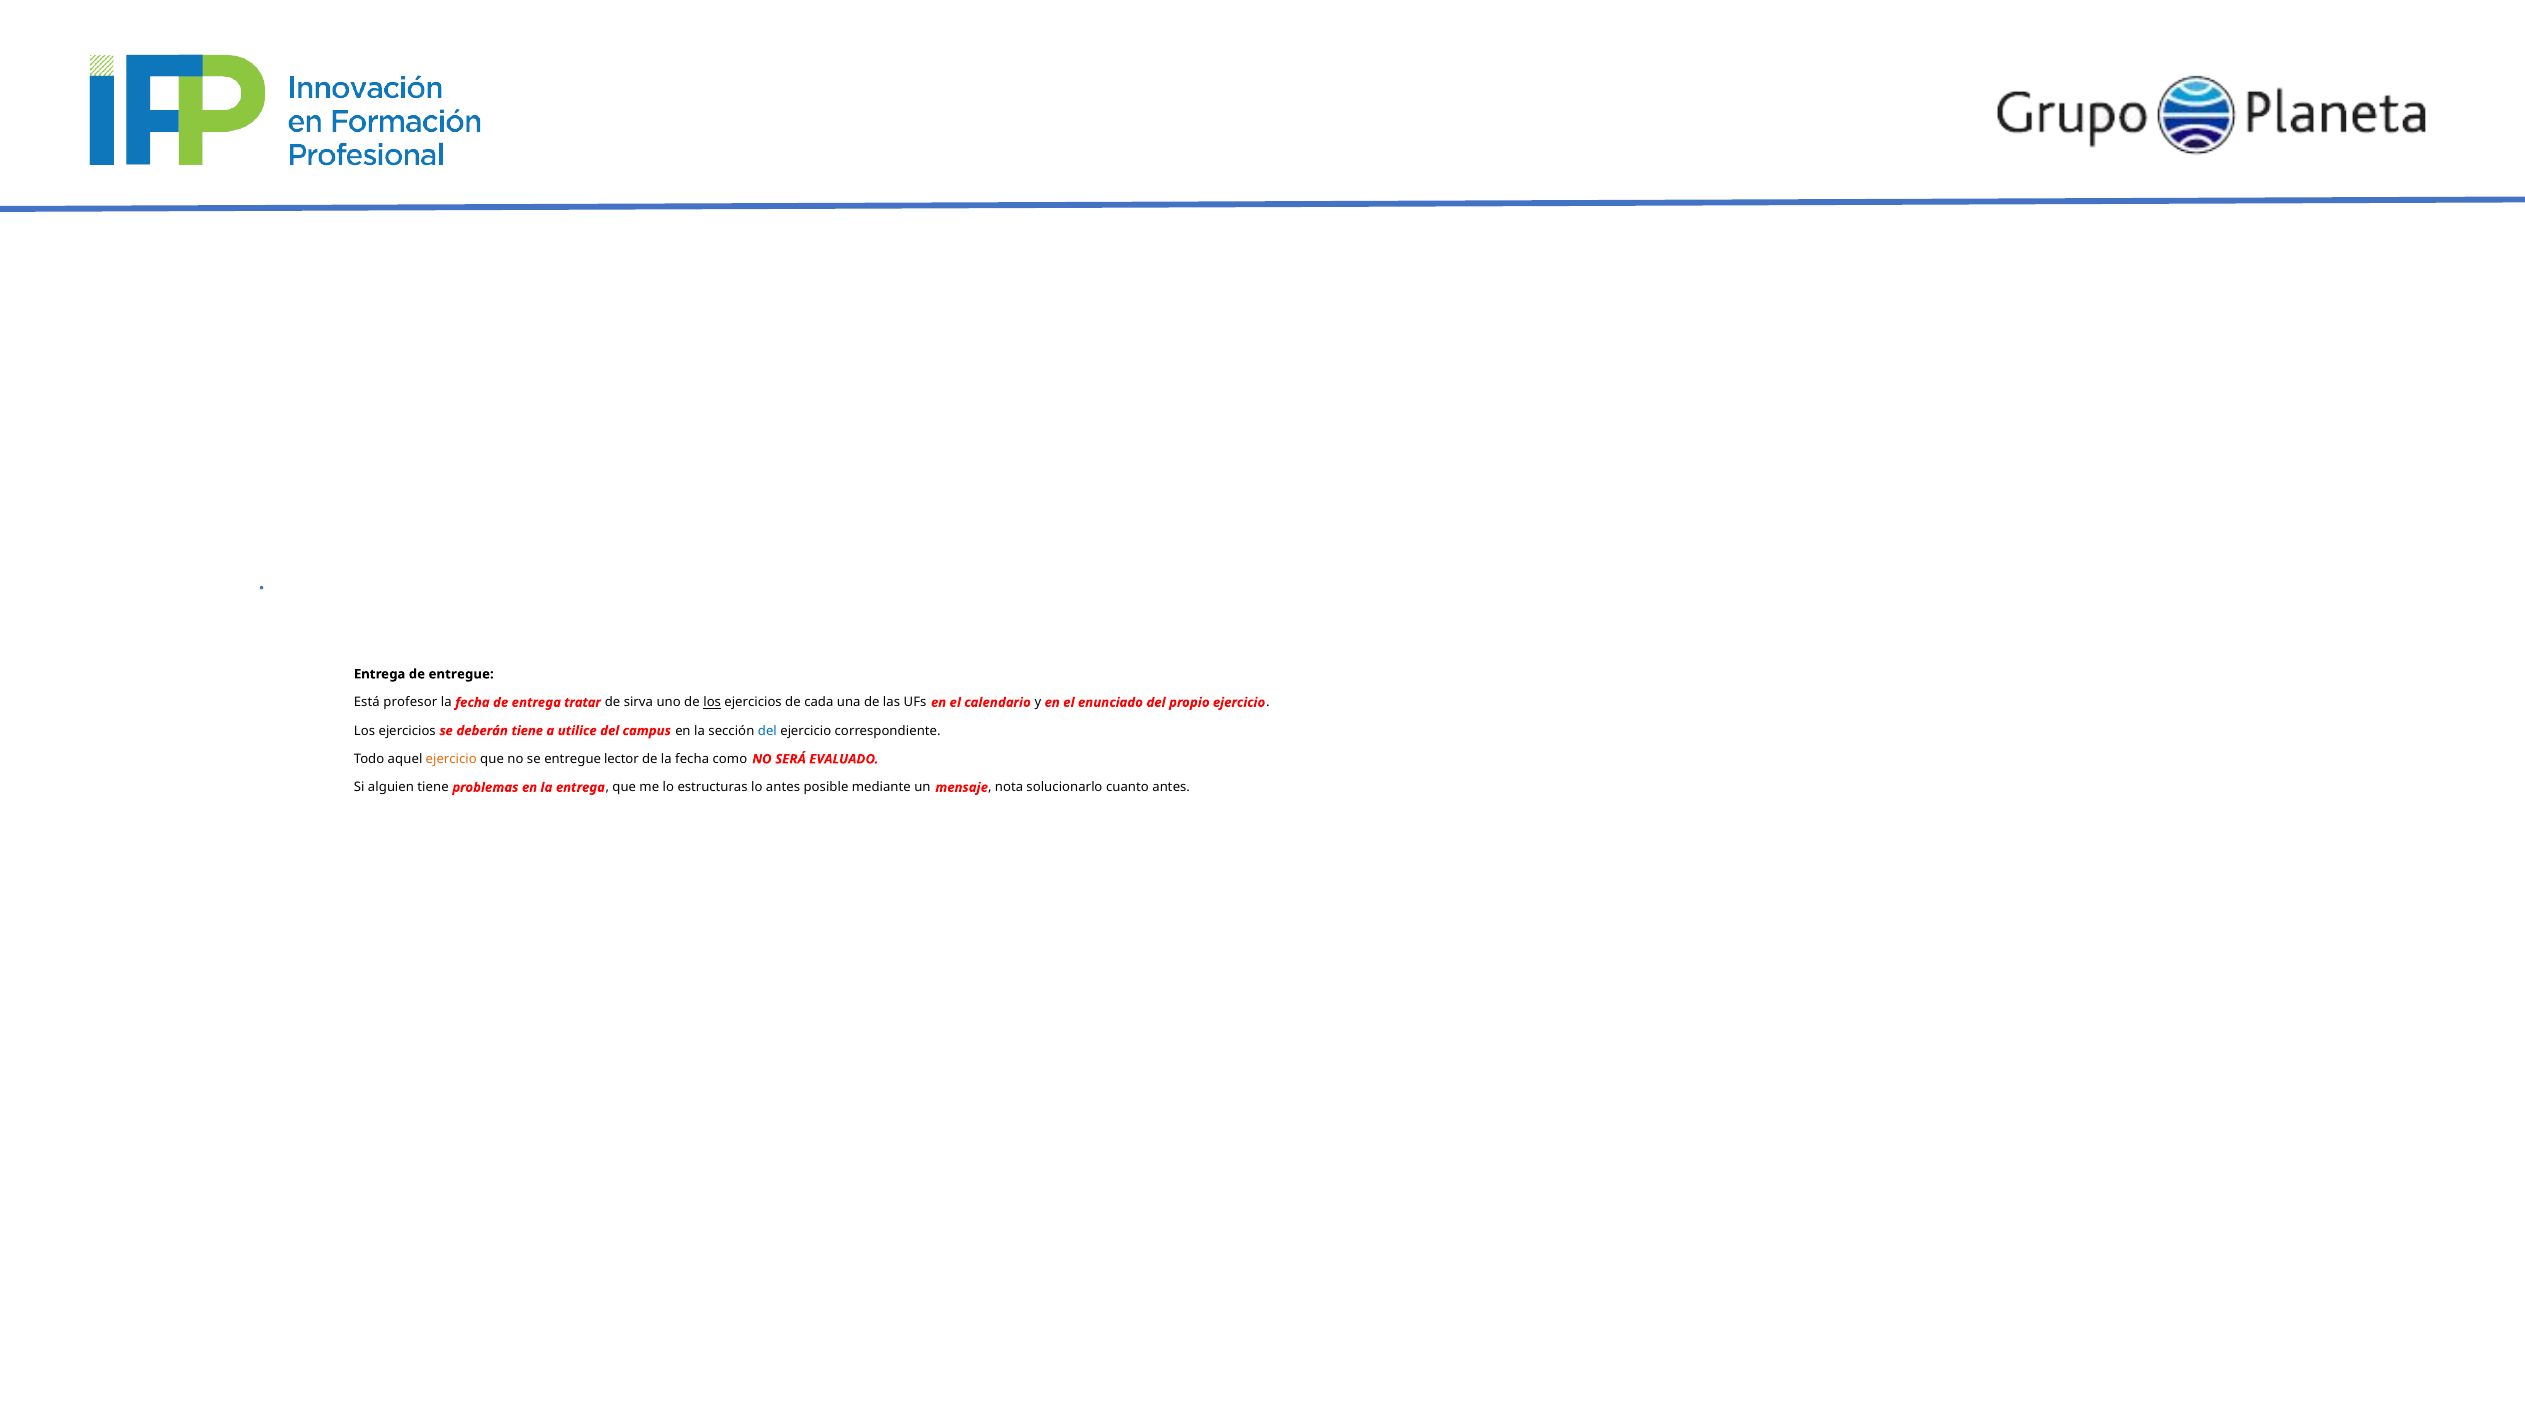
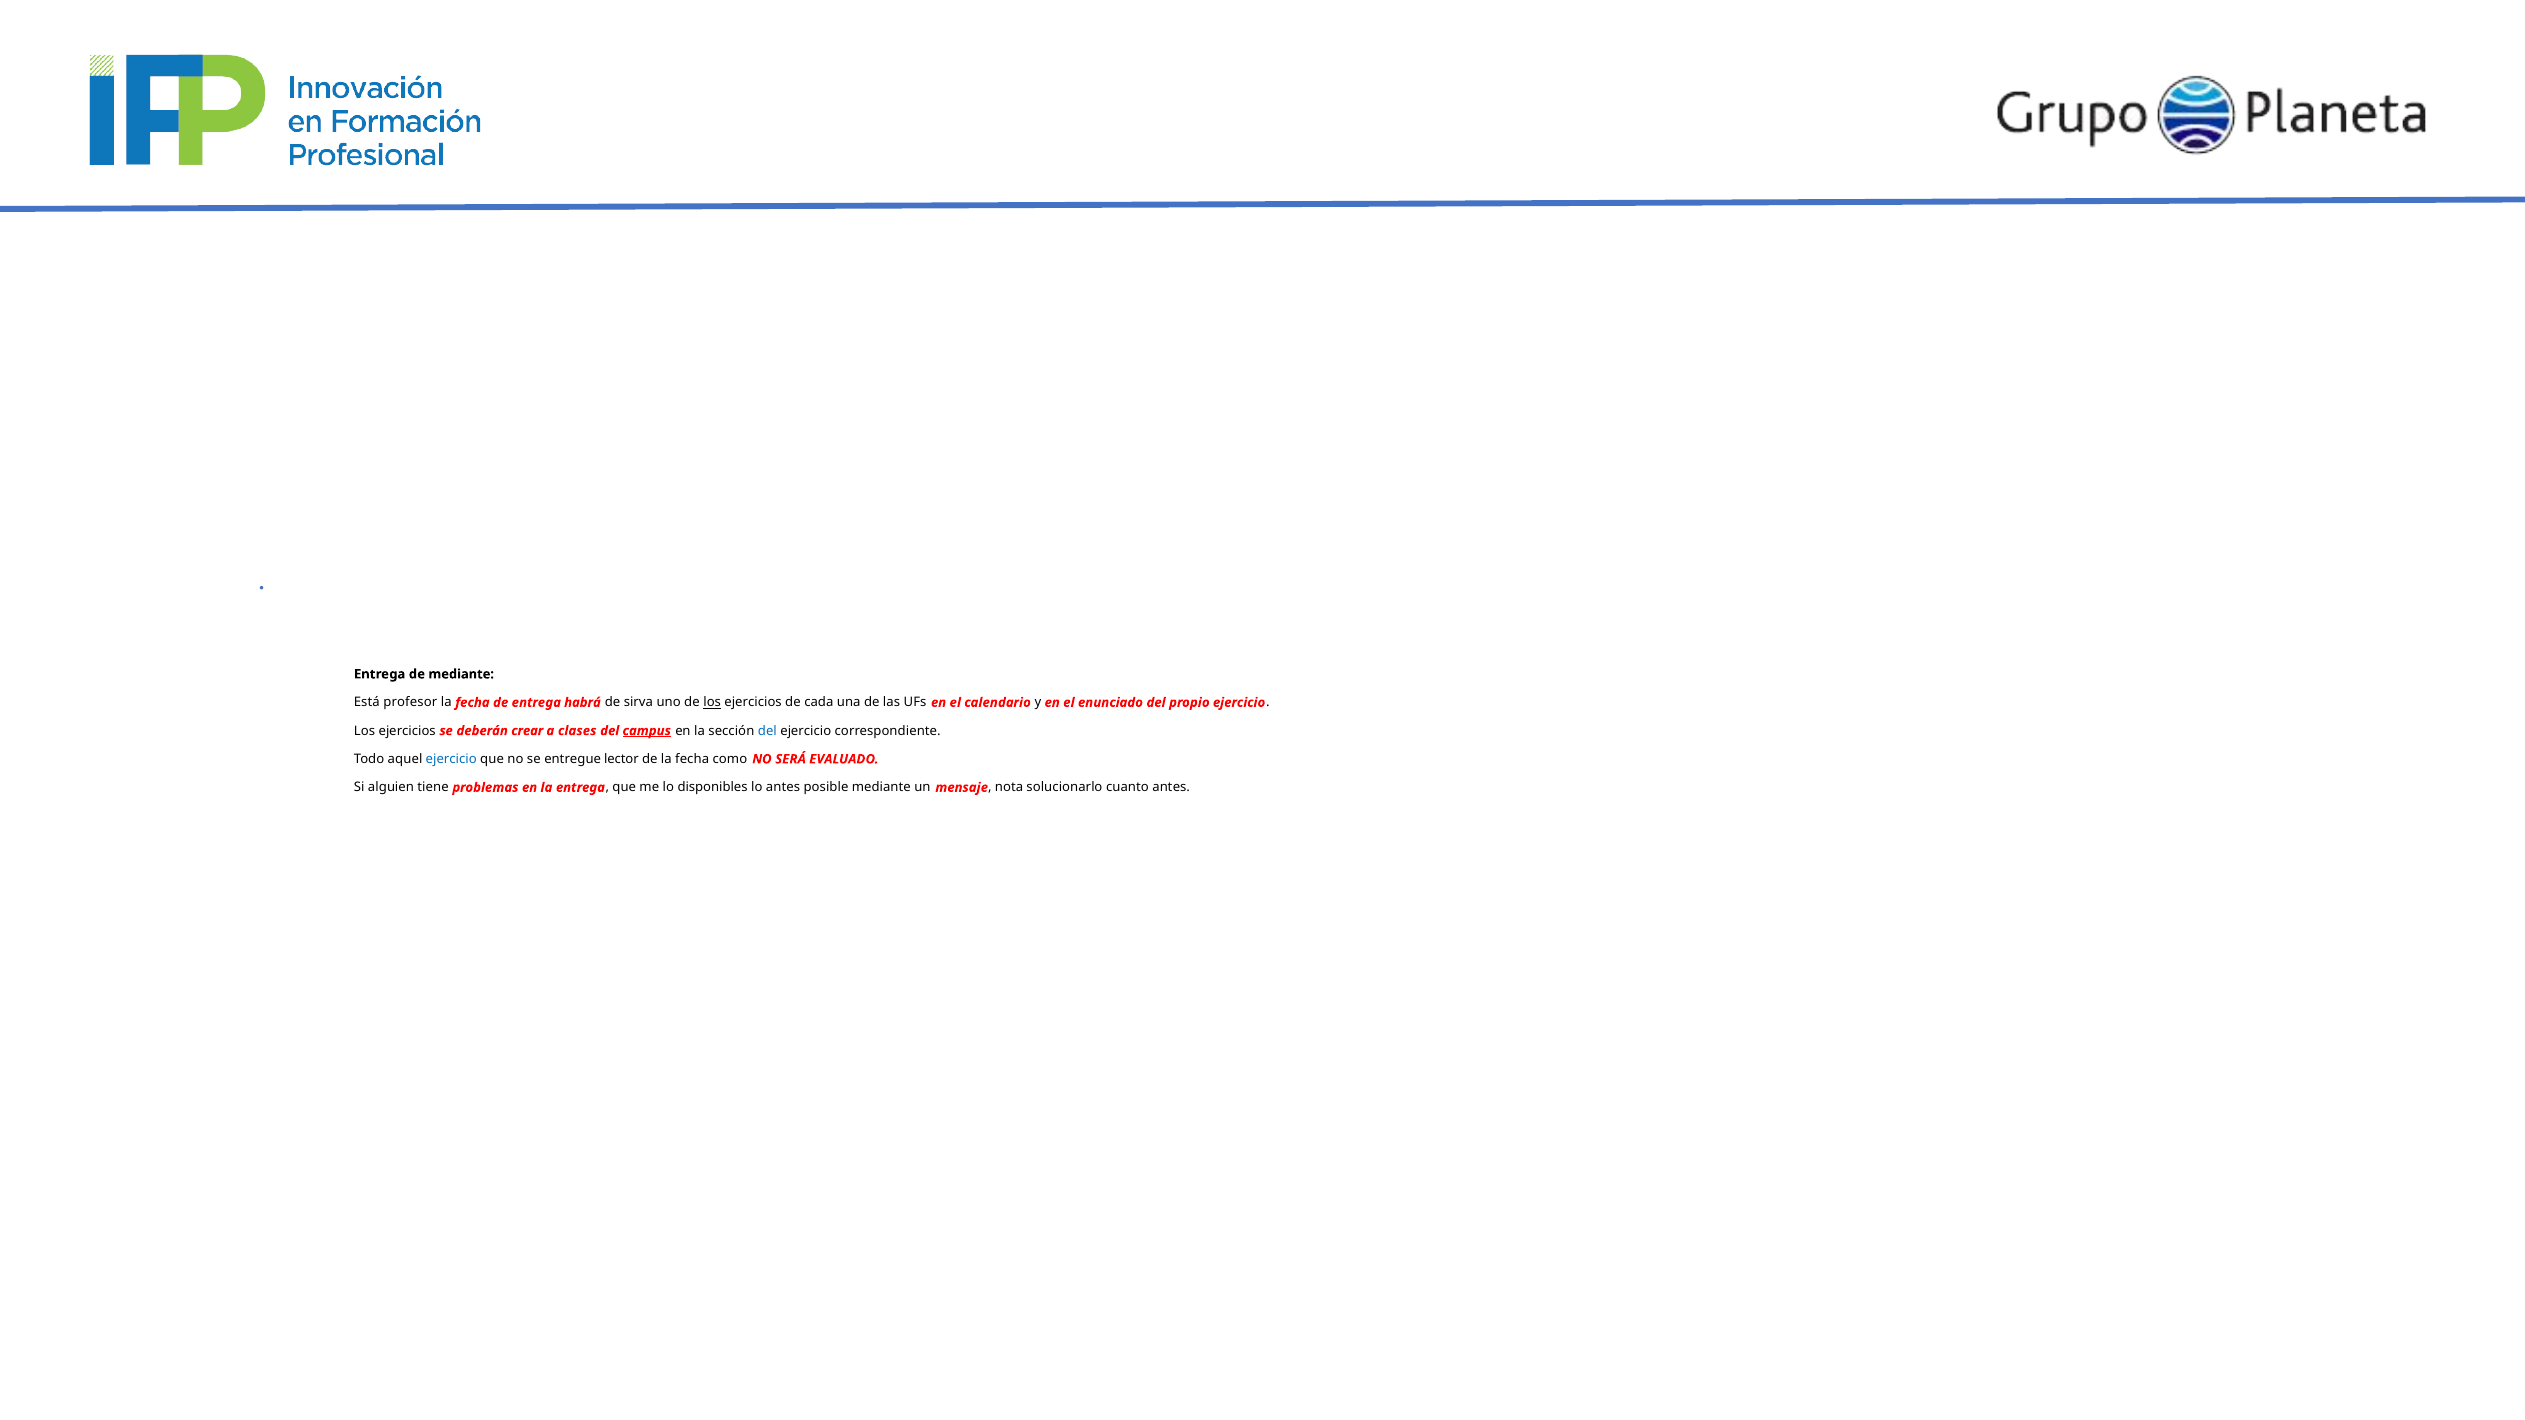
de entregue: entregue -> mediante (461, 674)
tratar: tratar -> habrá (582, 703)
deberán tiene: tiene -> crear (527, 731)
utilice: utilice -> clases (577, 731)
campus underline: none -> present (647, 731)
ejercicio colour: orange -> blue (451, 759)
estructuras: estructuras -> disponibles (713, 788)
